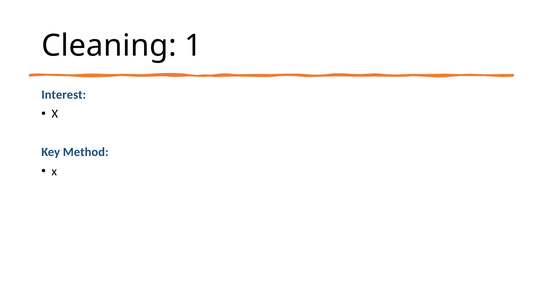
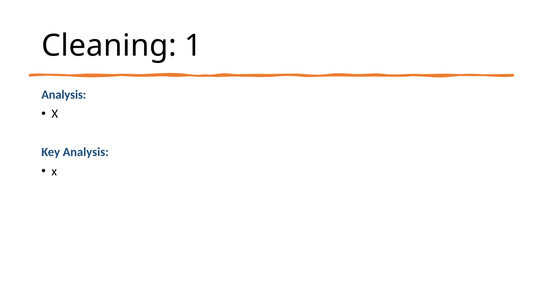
Interest: Interest -> Analysis (64, 95)
Key Method: Method -> Analysis (86, 152)
